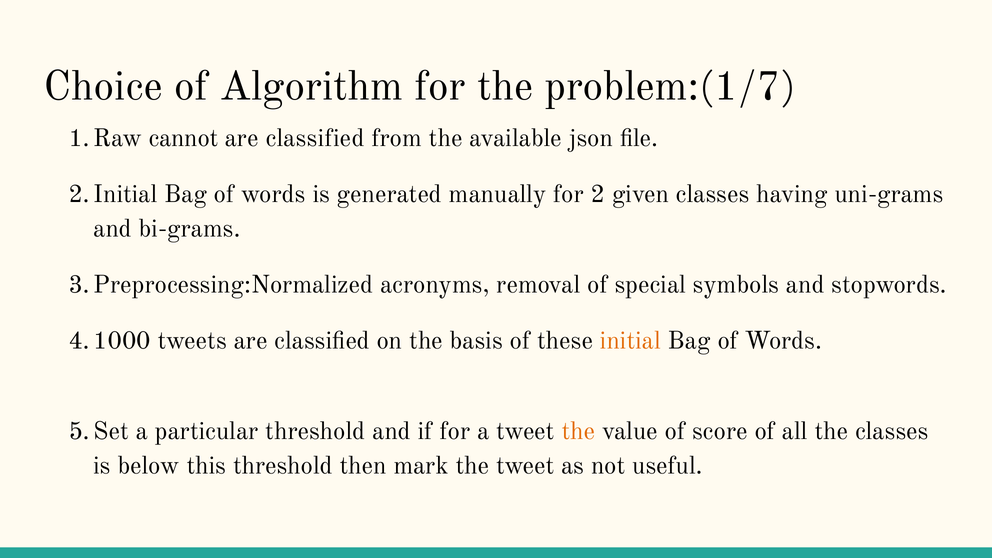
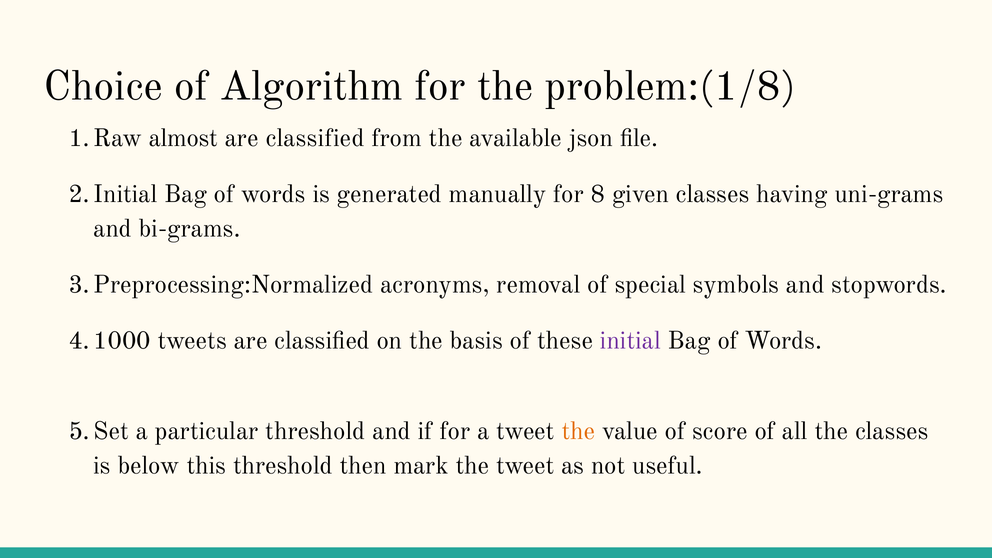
problem:(1/7: problem:(1/7 -> problem:(1/8 (670, 86)
cannot: cannot -> almost (183, 138)
2: 2 -> 8 (598, 194)
initial colour: orange -> purple (630, 341)
